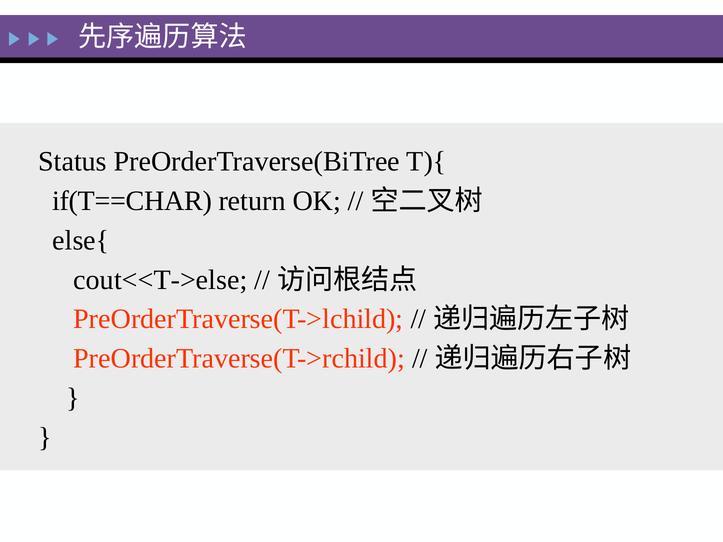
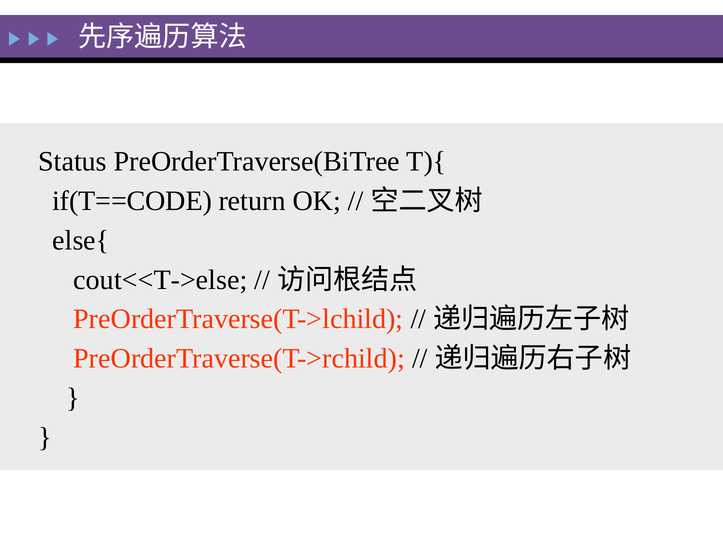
if(T==CHAR: if(T==CHAR -> if(T==CODE (132, 201)
